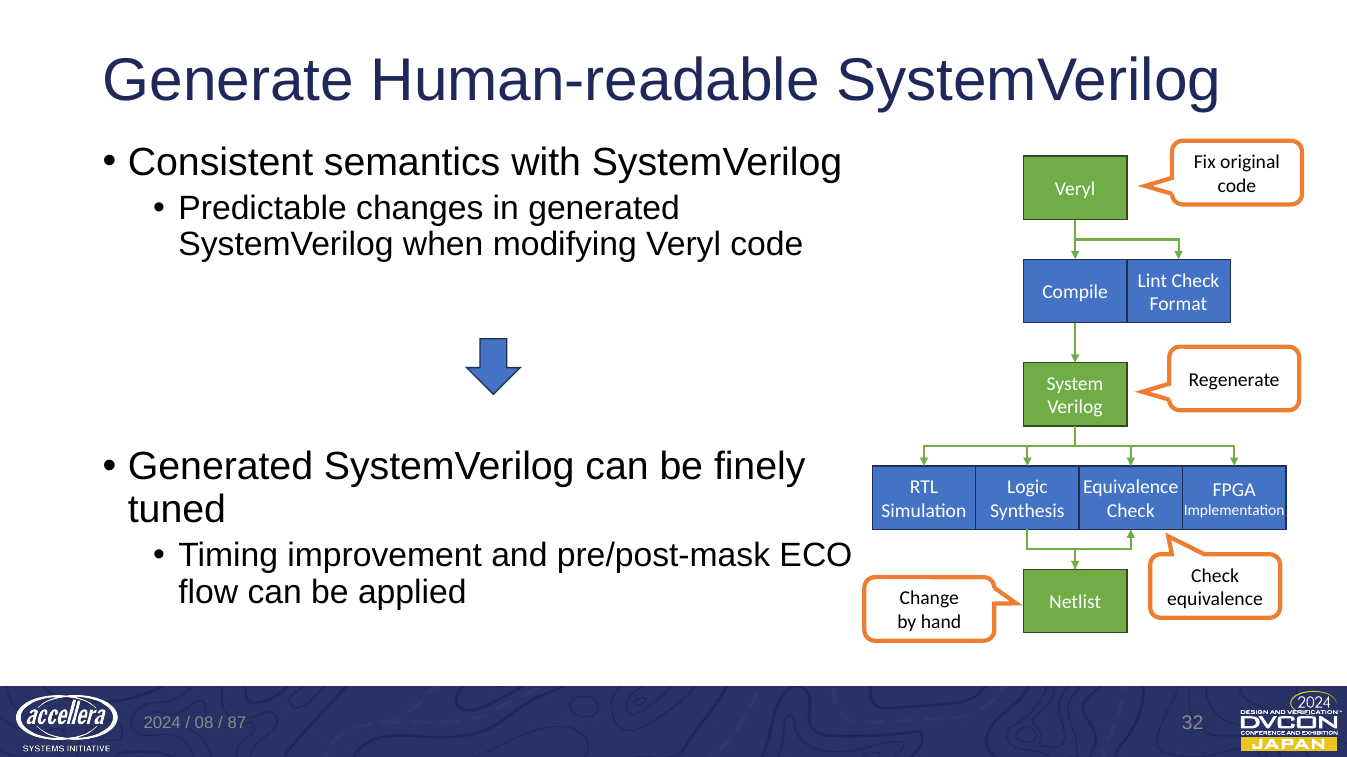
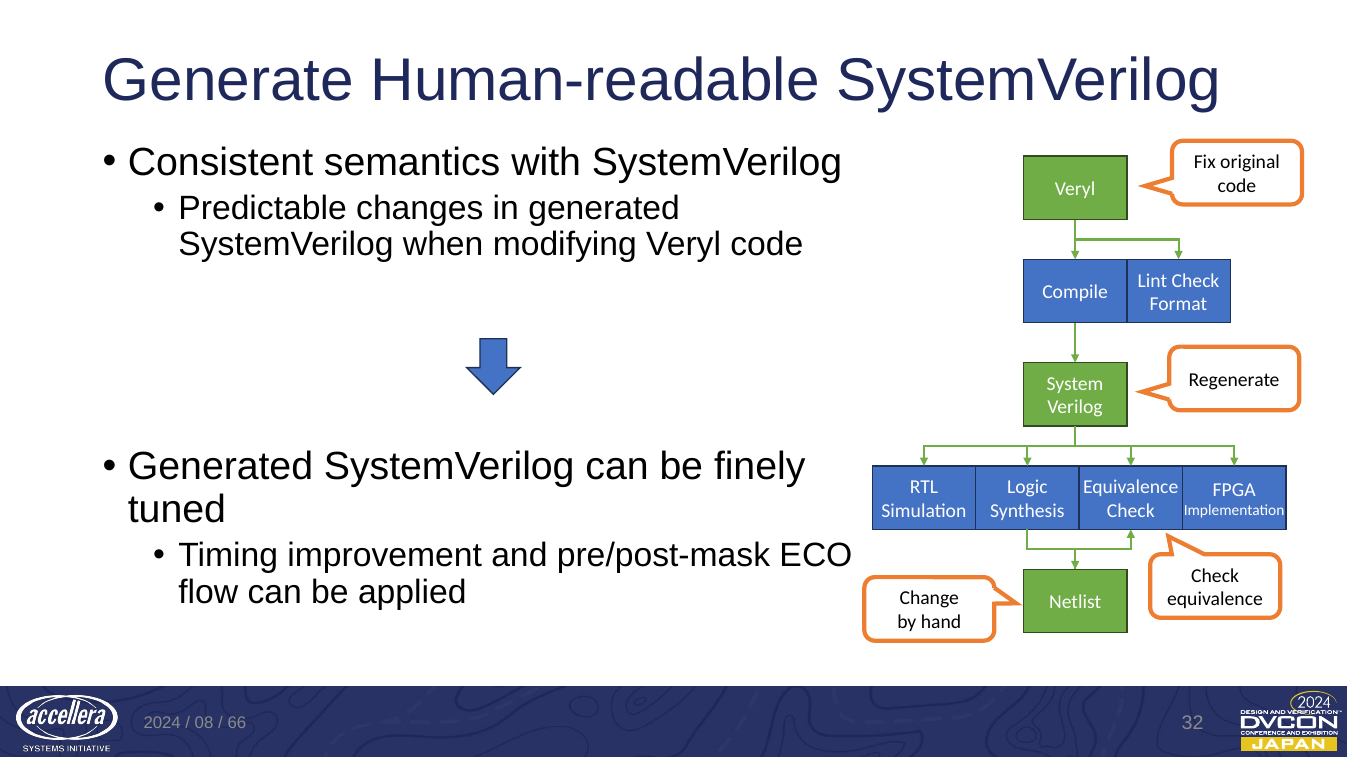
87: 87 -> 66 (237, 724)
